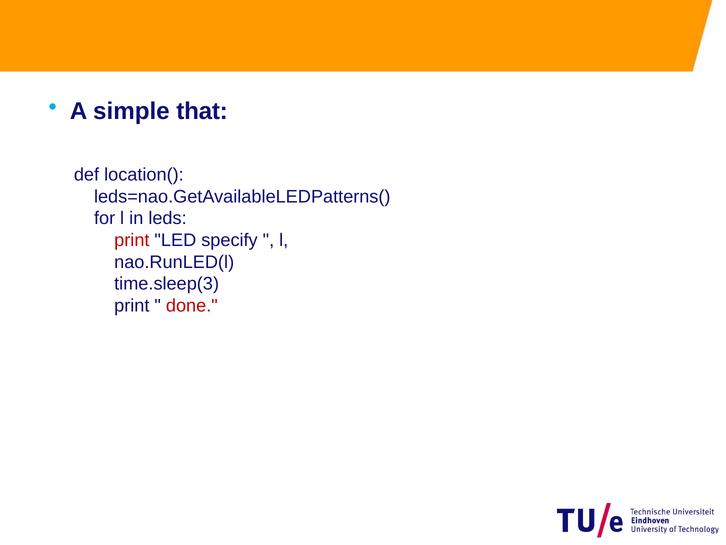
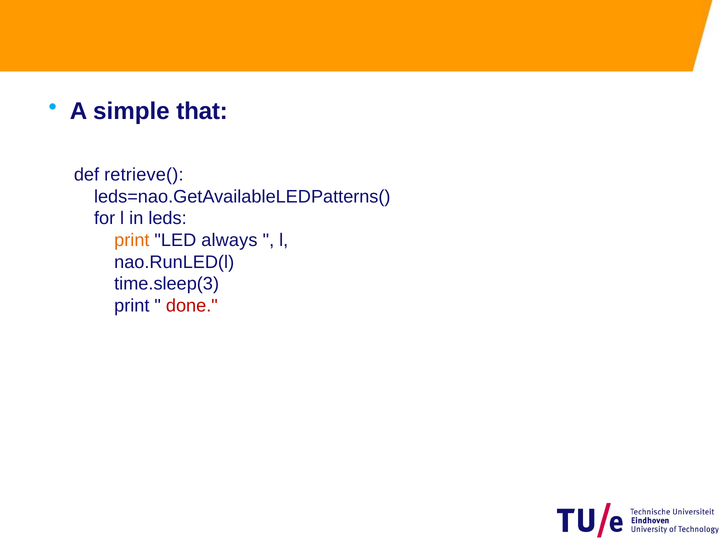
location(: location( -> retrieve( (144, 175)
print colour: red -> orange (132, 240)
specify: specify -> always (229, 240)
